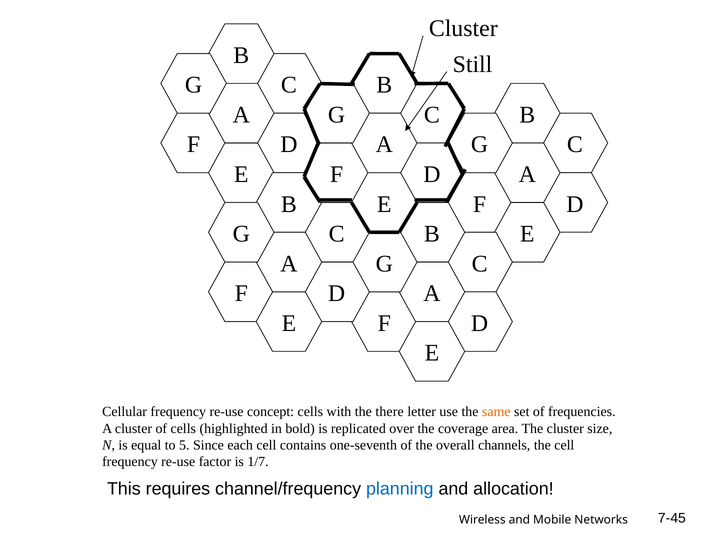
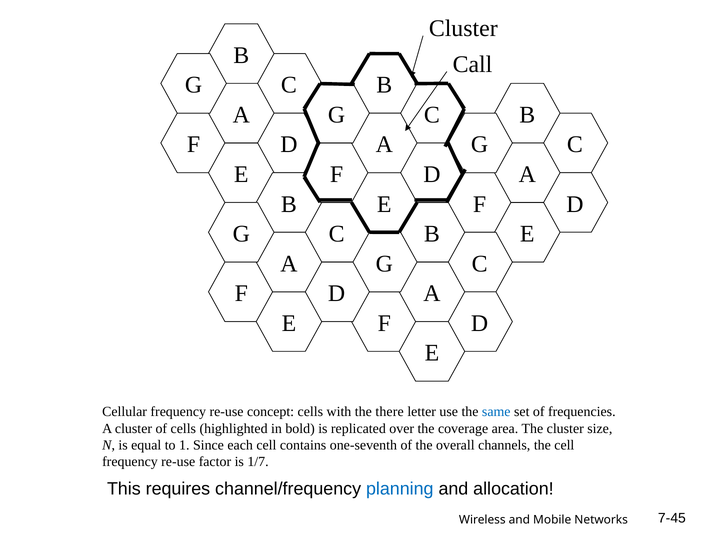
Still: Still -> Call (473, 64)
same colour: orange -> blue (496, 412)
5: 5 -> 1 (184, 445)
